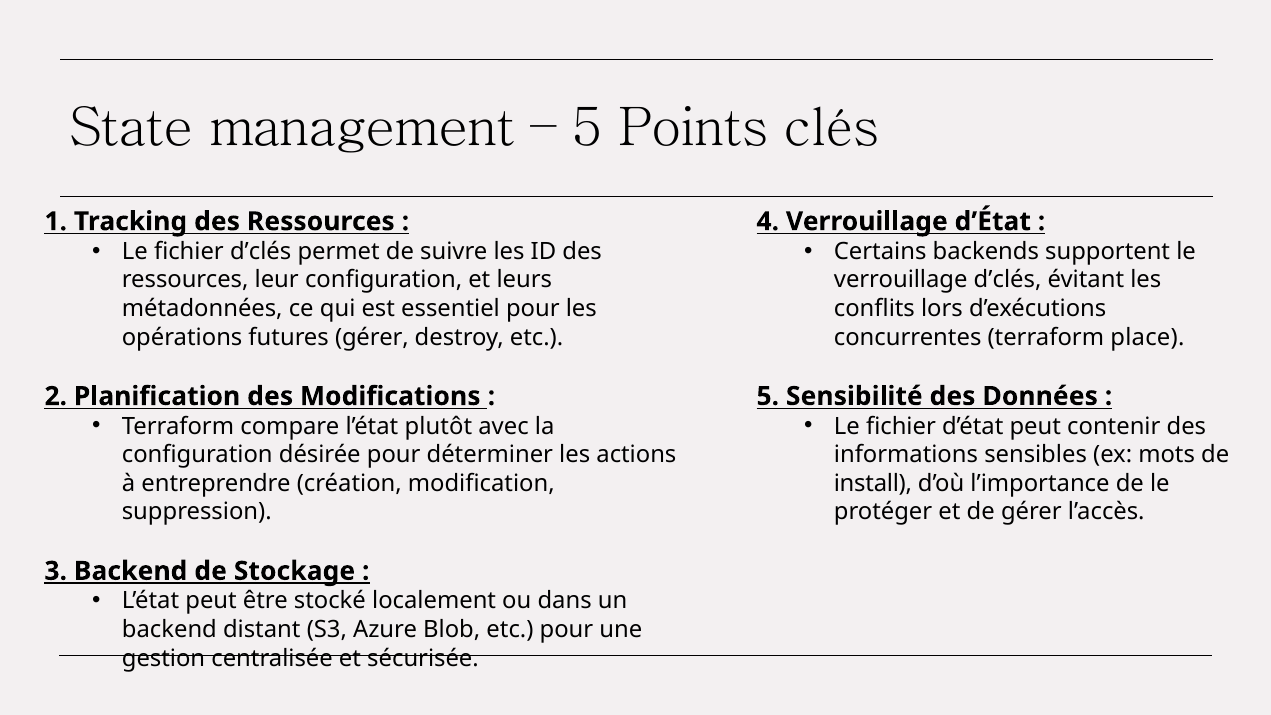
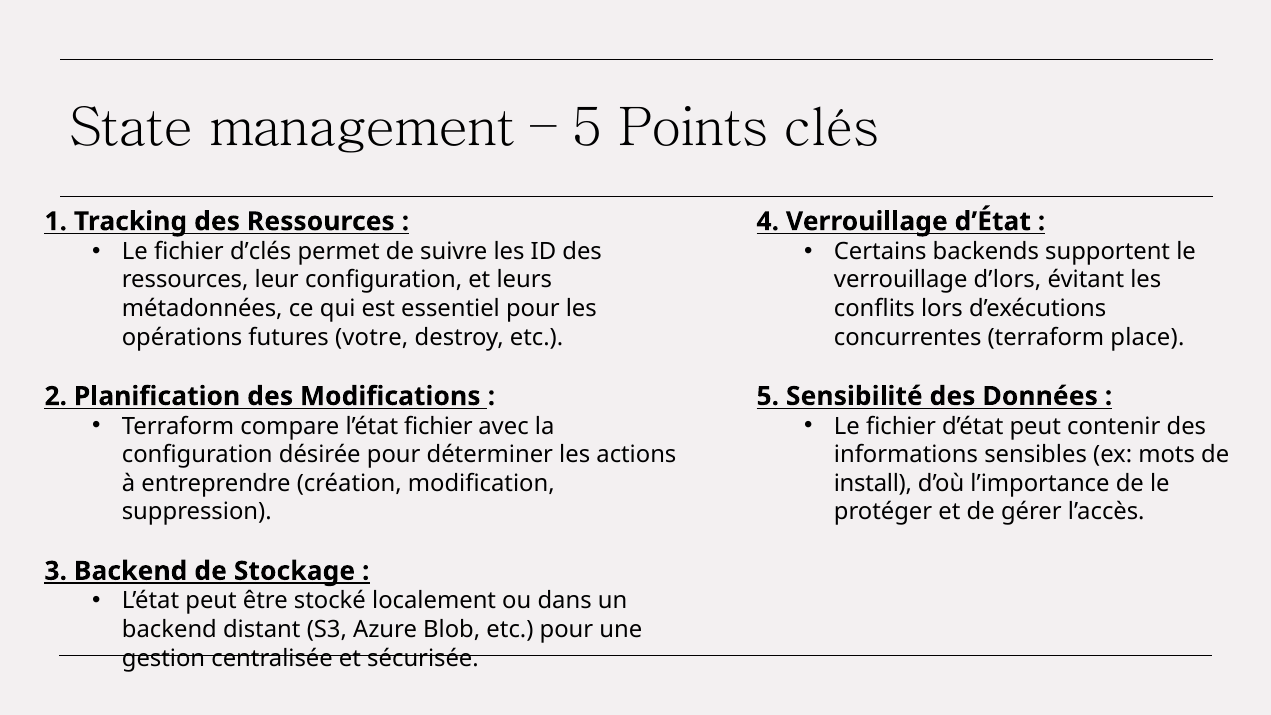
verrouillage d’clés: d’clés -> d’lors (1008, 280)
futures gérer: gérer -> votre (372, 337)
l’état plutôt: plutôt -> fichier (439, 426)
